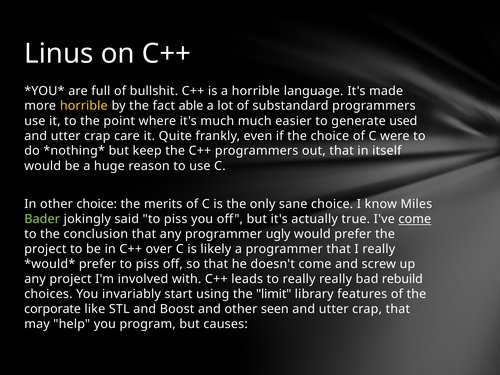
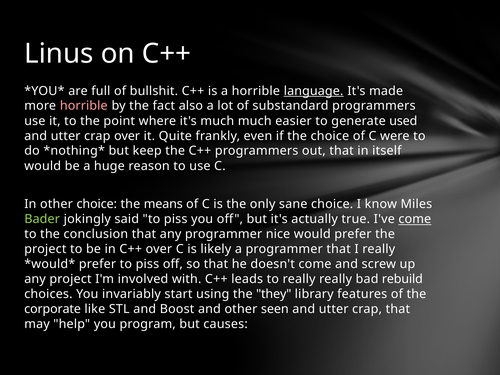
language underline: none -> present (314, 91)
horrible colour: yellow -> pink (84, 106)
able: able -> also (191, 106)
crap care: care -> over (127, 136)
merits: merits -> means (163, 204)
ugly: ugly -> nice (278, 234)
limit: limit -> they (274, 294)
